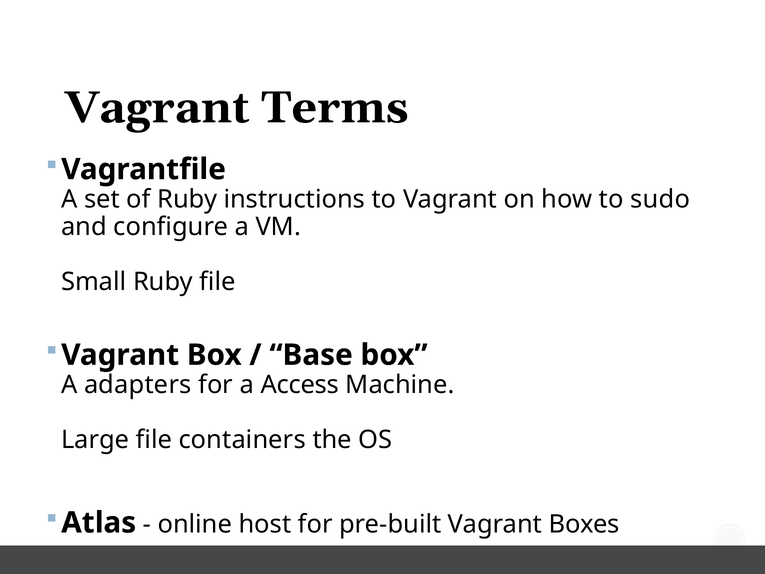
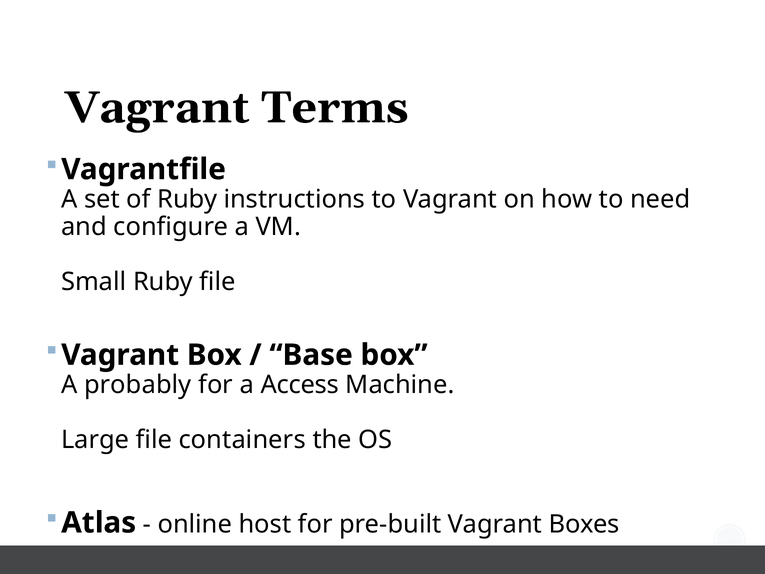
sudo: sudo -> need (660, 199)
adapters: adapters -> probably (138, 385)
